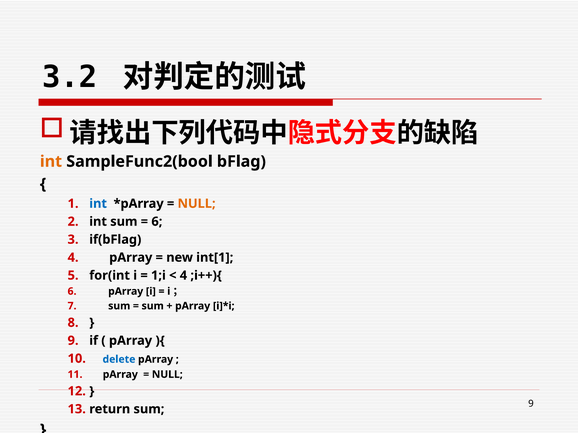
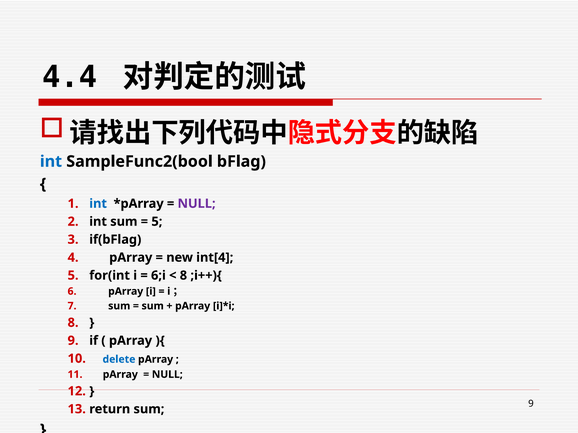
3.2: 3.2 -> 4.4 (70, 77)
int colour: orange -> blue (51, 162)
NULL colour: orange -> purple (197, 204)
6: 6 -> 5 (157, 222)
int[1: int[1 -> int[4 (215, 258)
1;i: 1;i -> 6;i (158, 276)
4: 4 -> 8 (183, 276)
